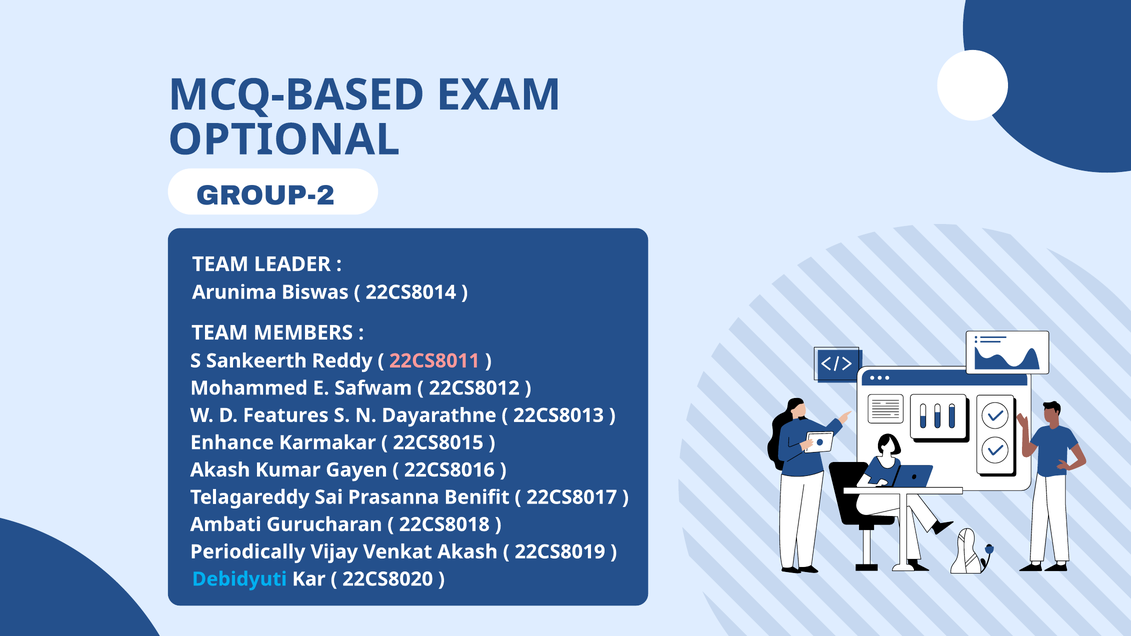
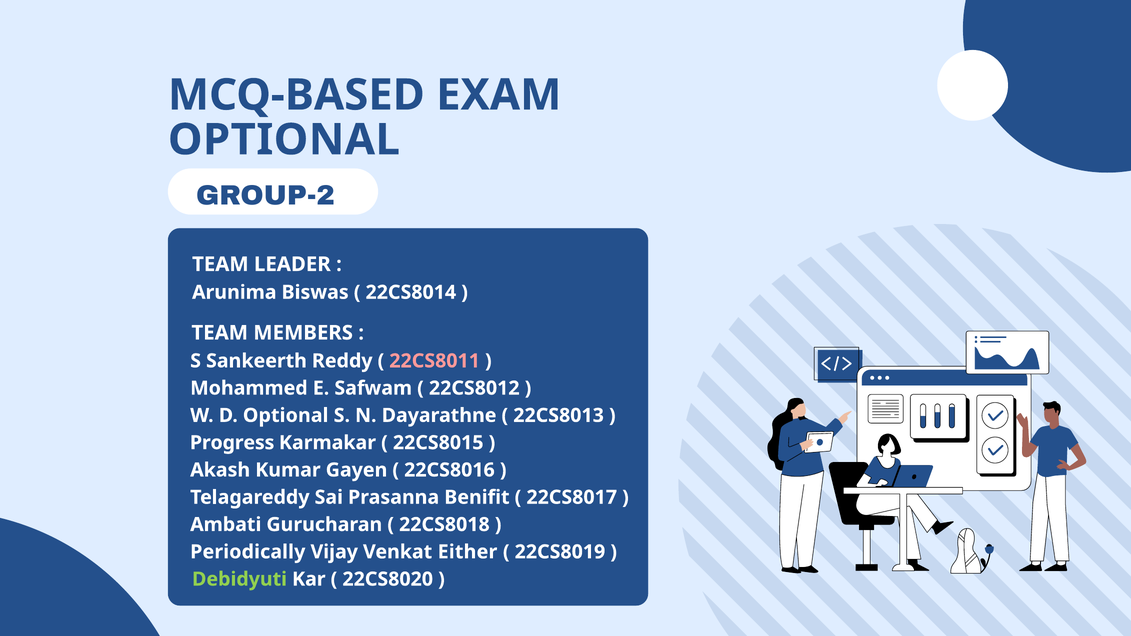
D Features: Features -> Optional (286, 416)
Enhance: Enhance -> Progress (232, 443)
Venkat Akash: Akash -> Either (467, 552)
Debidyuti colour: light blue -> light green (240, 579)
